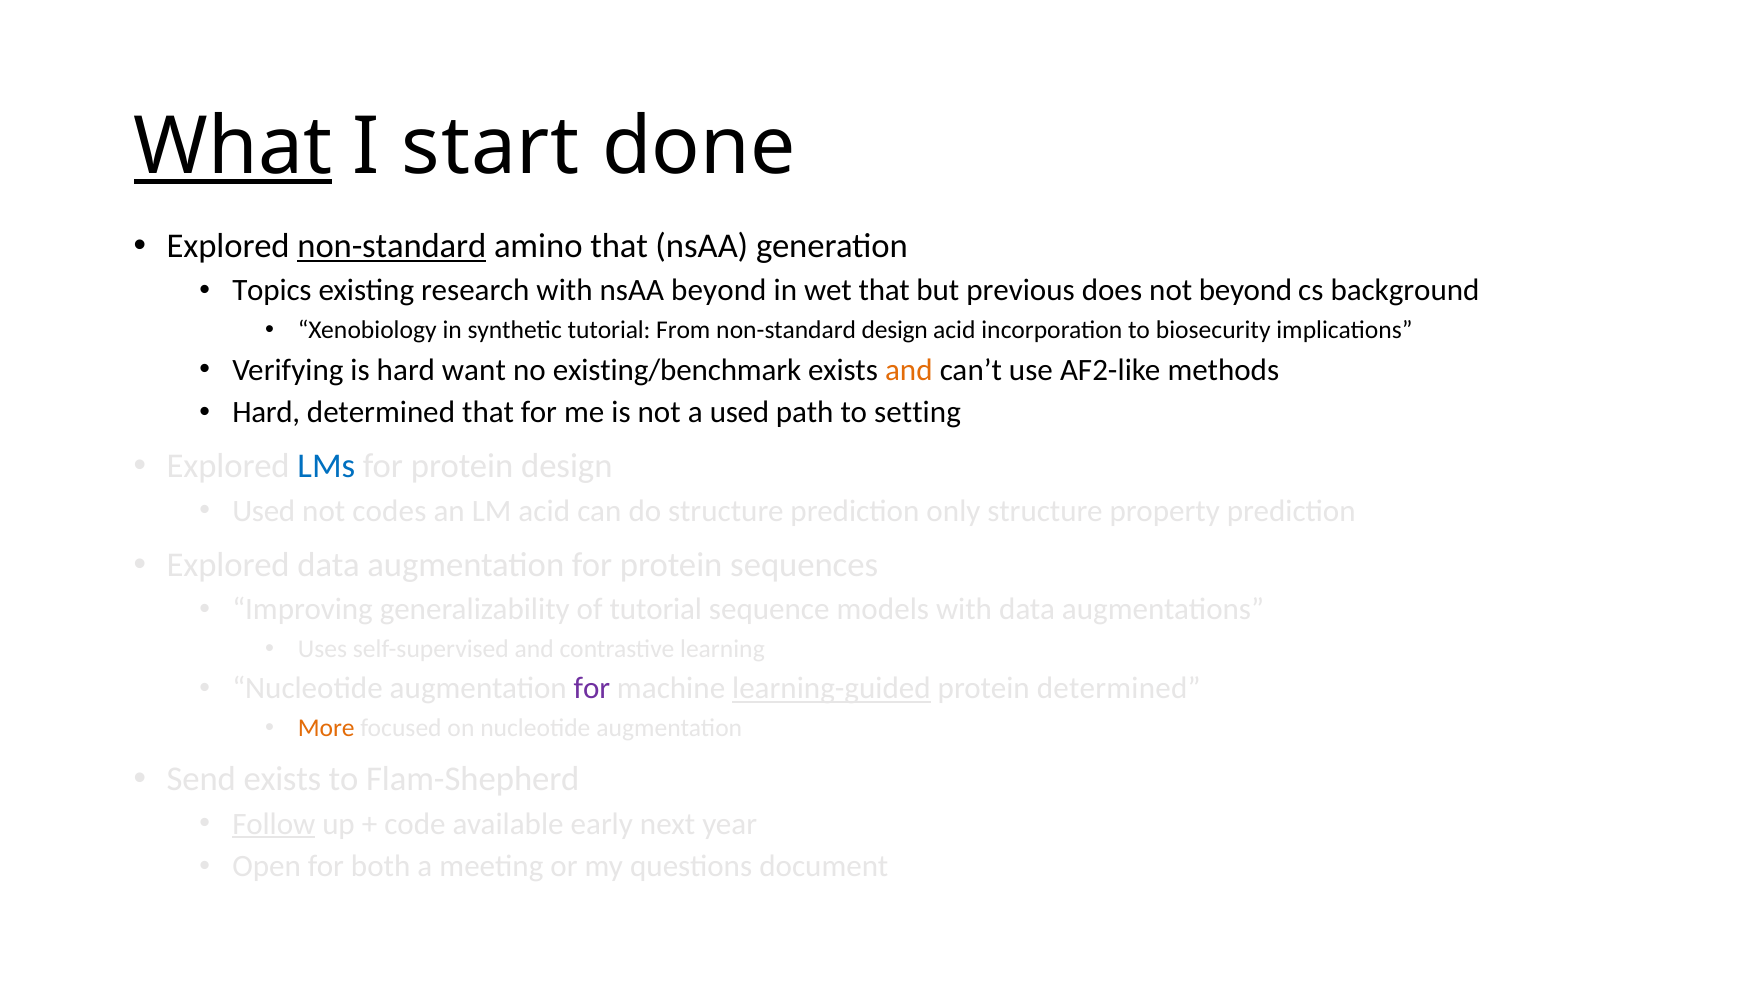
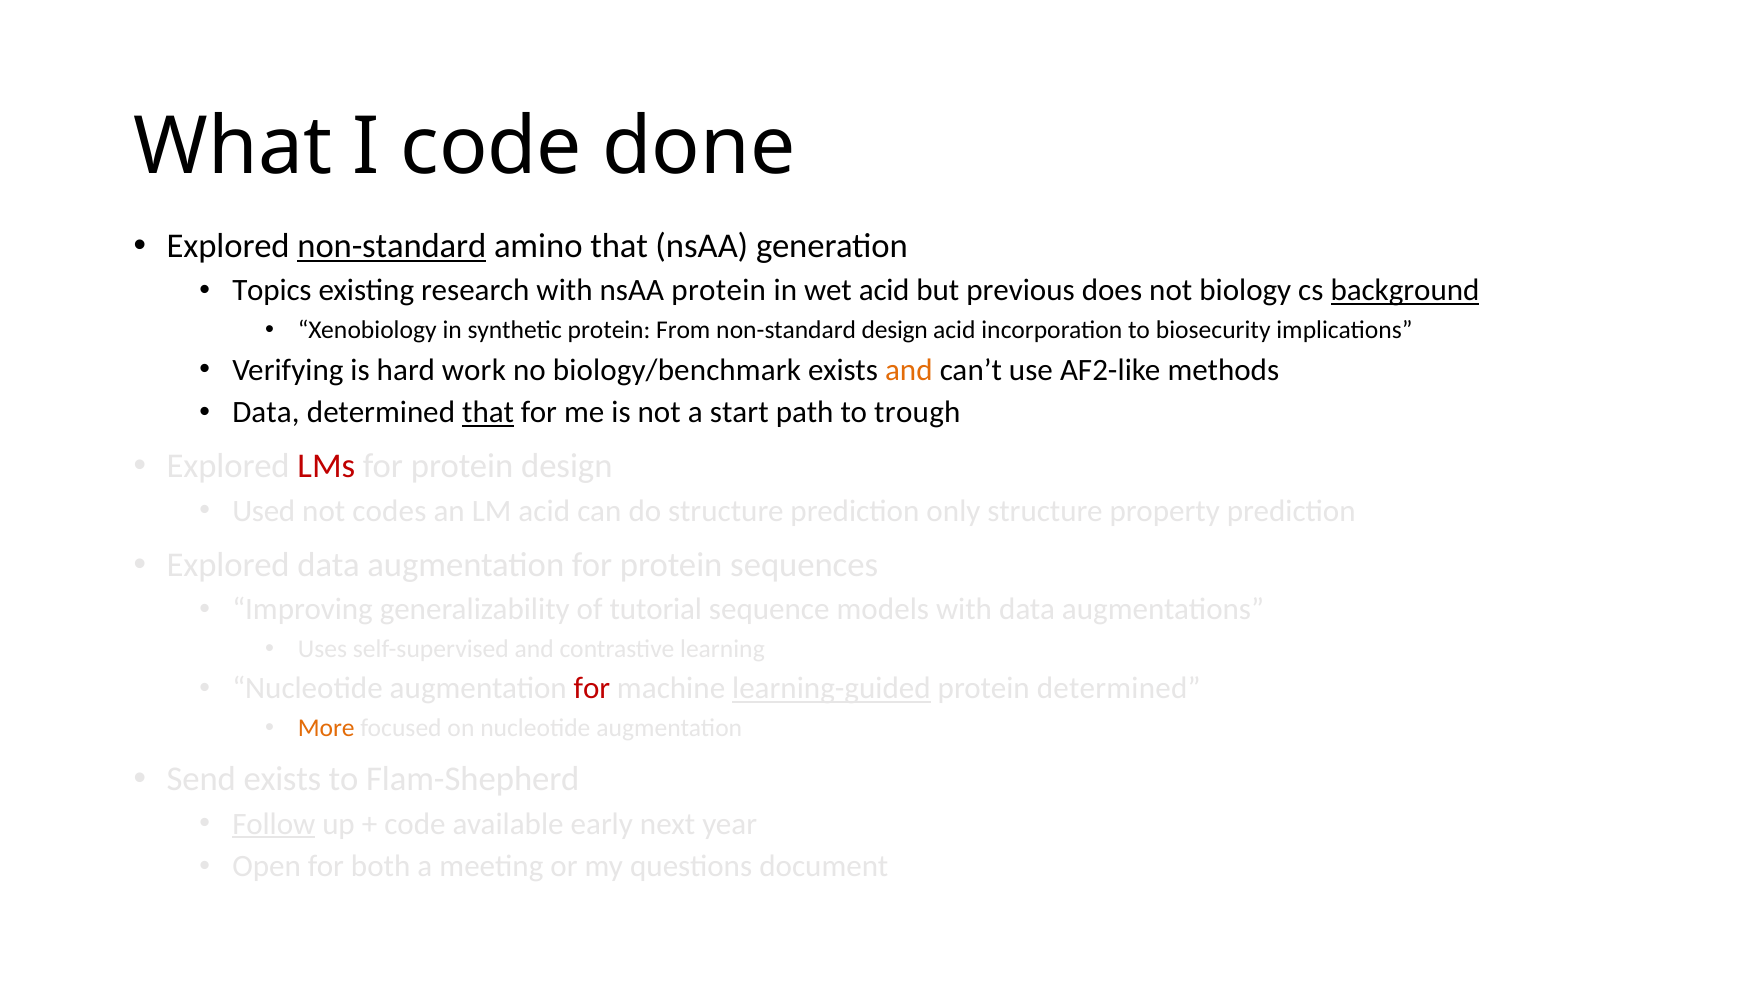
What underline: present -> none (233, 147)
I start: start -> code (491, 147)
nsAA beyond: beyond -> protein (719, 291)
wet that: that -> acid (884, 291)
not beyond: beyond -> biology (1245, 291)
background underline: none -> present (1405, 291)
synthetic tutorial: tutorial -> protein (609, 330)
want: want -> work (474, 370)
existing/benchmark: existing/benchmark -> biology/benchmark (677, 370)
Hard: Hard -> Data (266, 413)
that underline: none -> present (488, 413)
a used: used -> start (739, 413)
setting: setting -> trough (917, 413)
LMs colour: blue -> red (326, 466)
for colour: purple -> red (592, 689)
